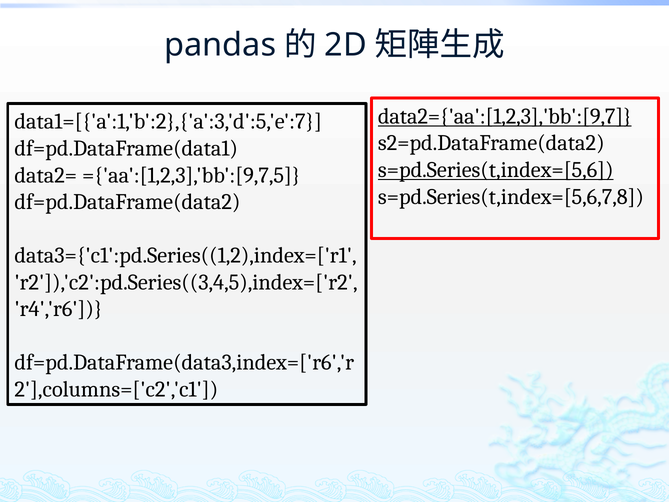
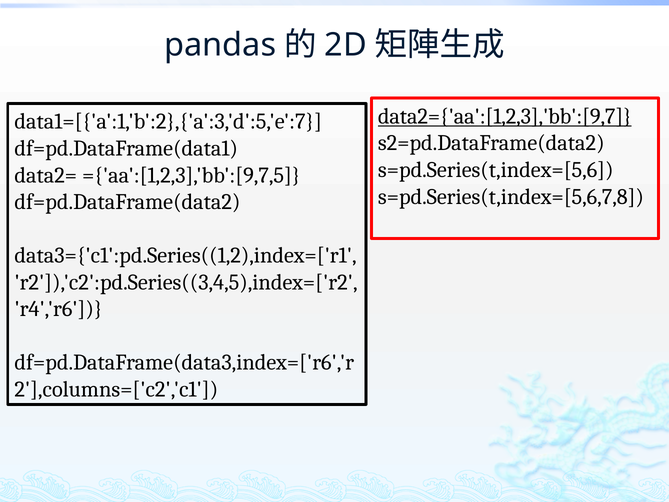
s=pd.Series(t,index=[5,6 underline: present -> none (496, 170)
